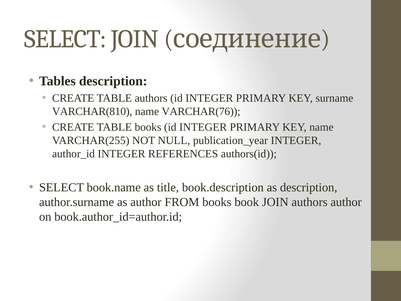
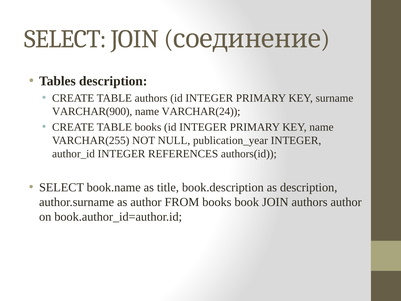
VARCHAR(810: VARCHAR(810 -> VARCHAR(900 (92, 111)
VARCHAR(76: VARCHAR(76 -> VARCHAR(24 (201, 111)
